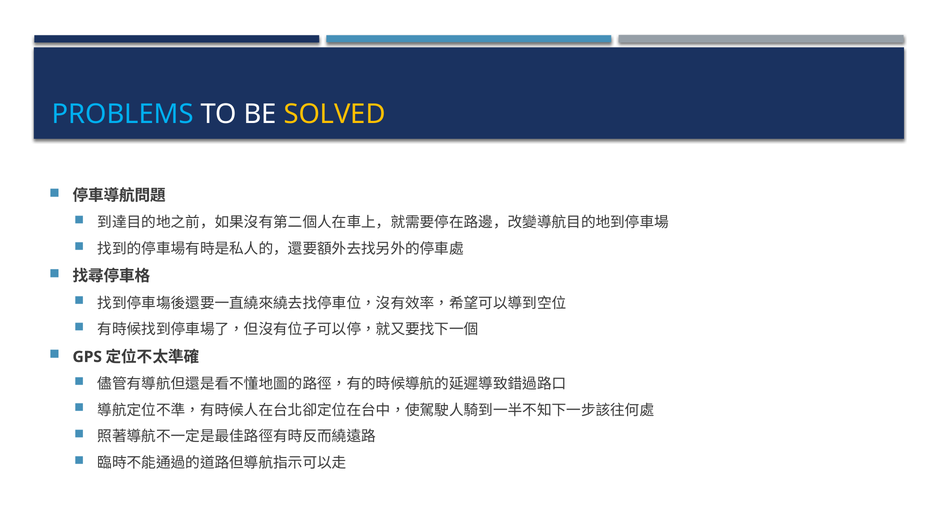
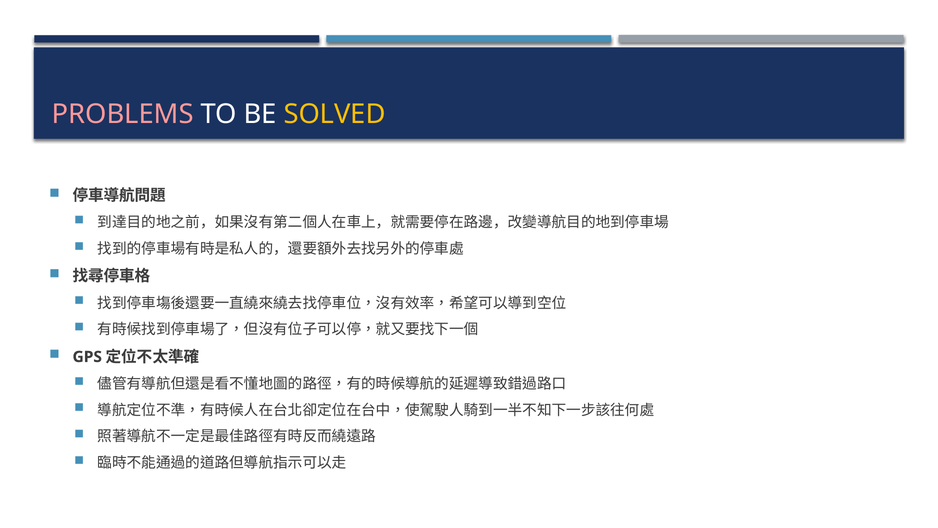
PROBLEMS colour: light blue -> pink (123, 114)
